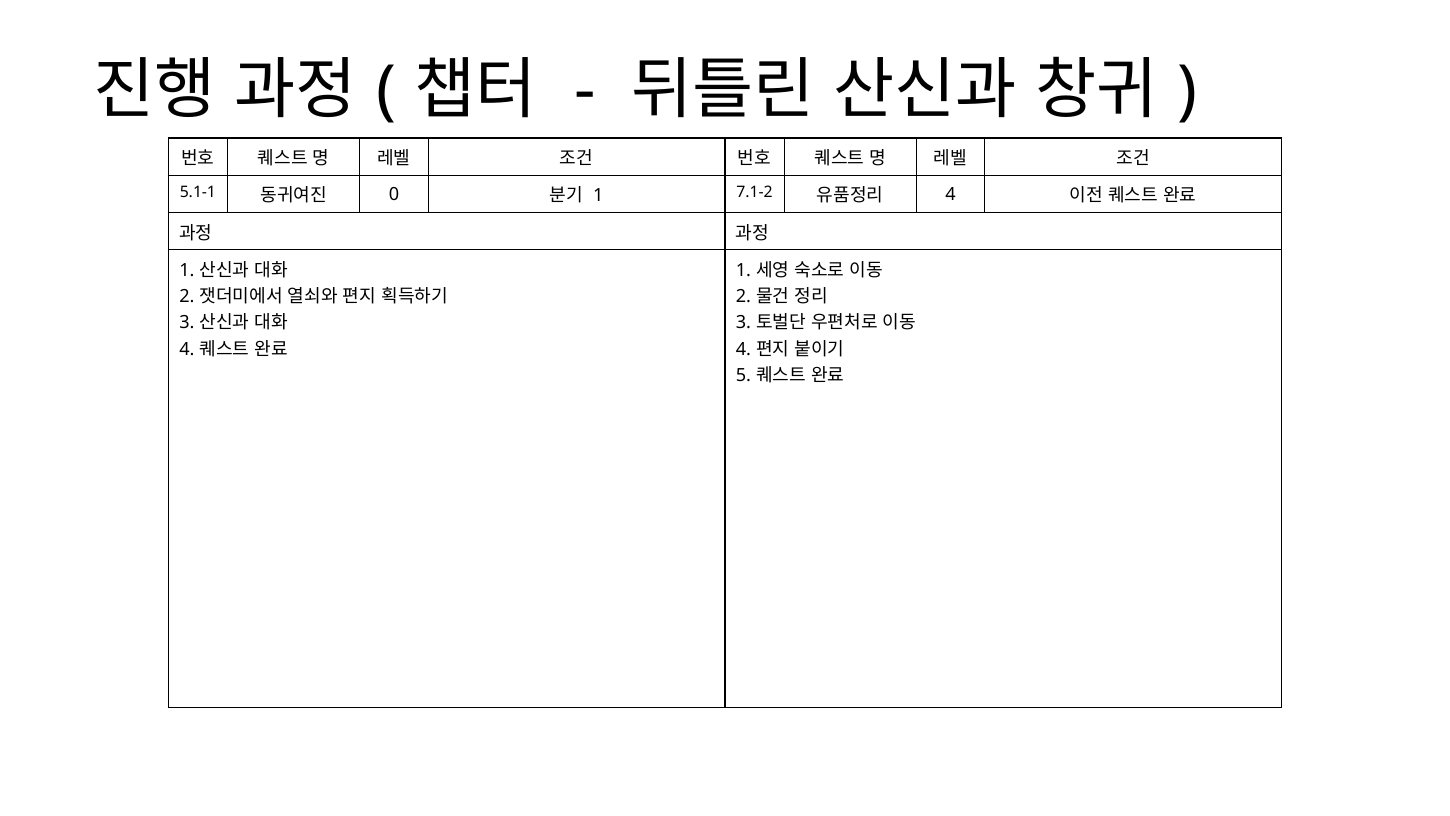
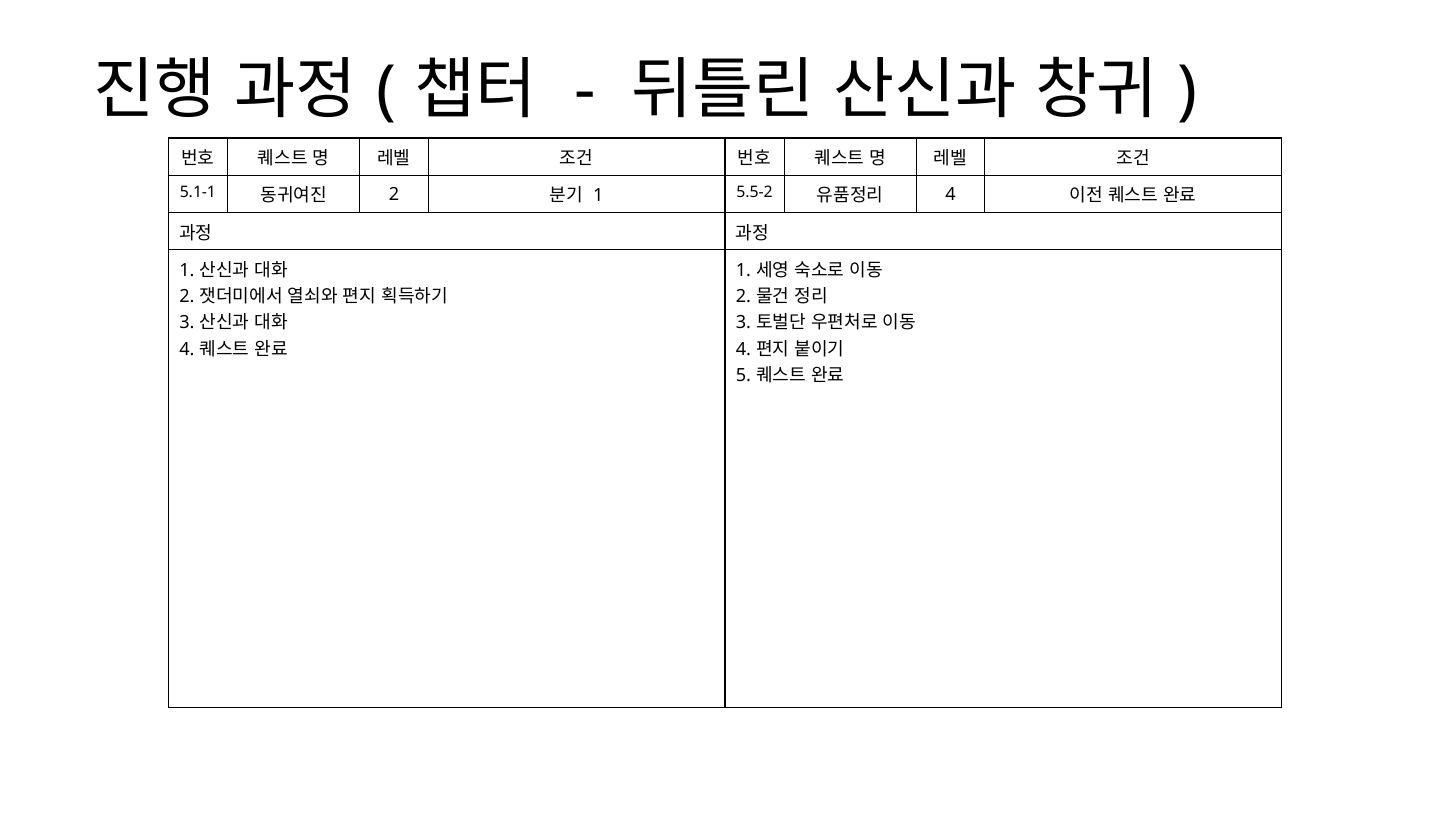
0: 0 -> 2 (394, 194)
7.1-2: 7.1-2 -> 5.5-2 (755, 192)
